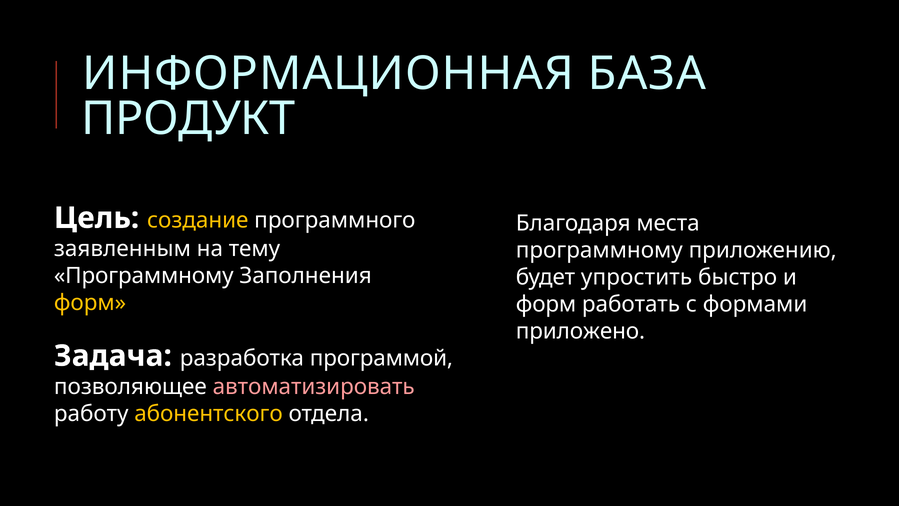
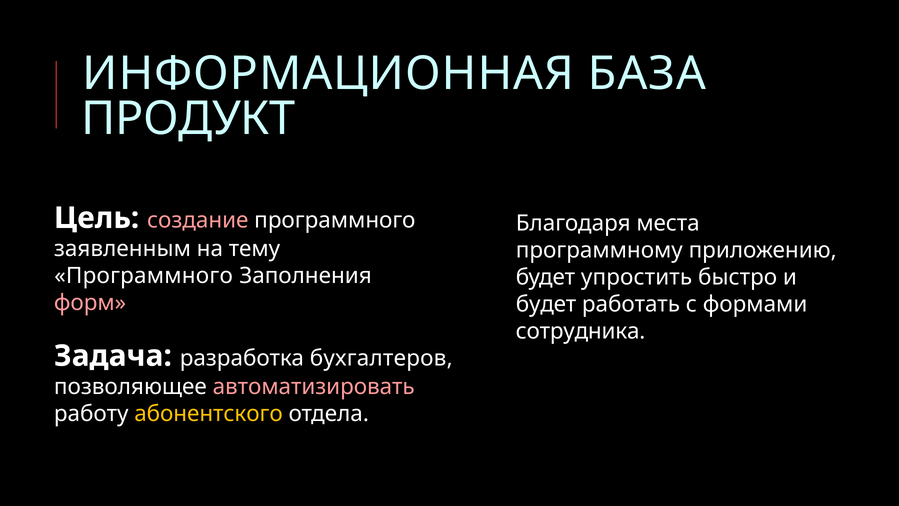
создание colour: yellow -> pink (198, 220)
Программному: Программному -> Программного (144, 276)
форм colour: yellow -> pink (90, 303)
форм: форм -> будет (546, 304)
приложено: приложено -> сотрудника (581, 331)
программой: программой -> бухгалтеров (381, 358)
